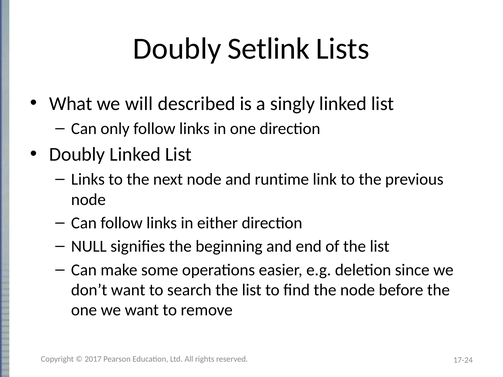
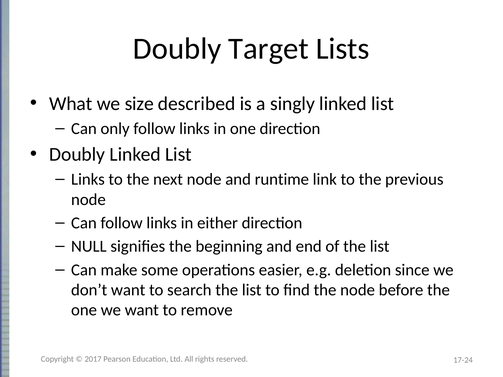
Setlink: Setlink -> Target (268, 49)
will: will -> size (139, 104)
